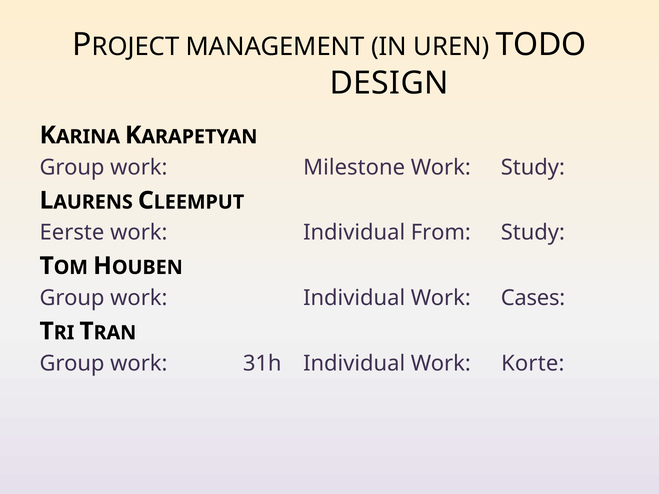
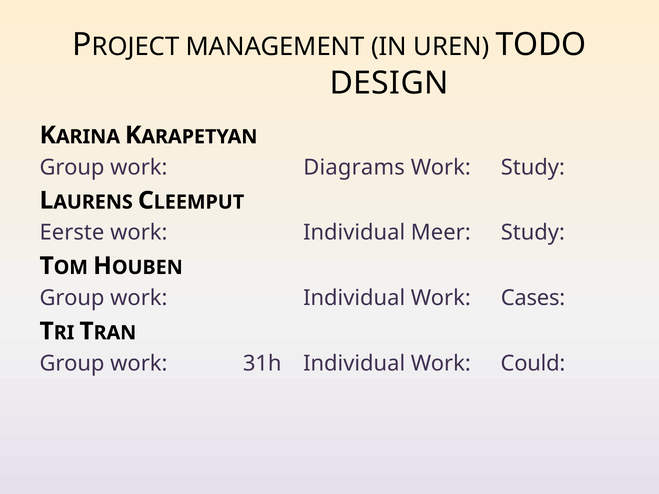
Milestone: Milestone -> Diagrams (354, 167)
From: From -> Meer (441, 233)
Korte: Korte -> Could (533, 364)
